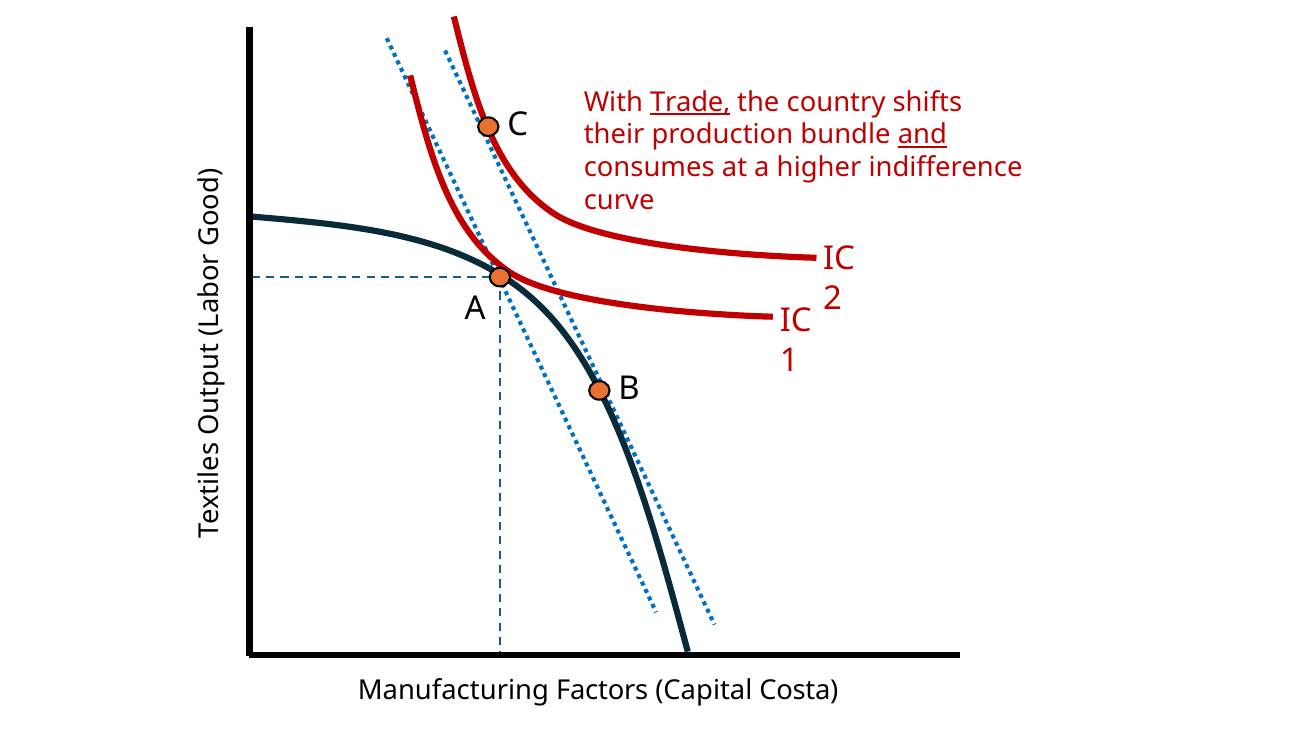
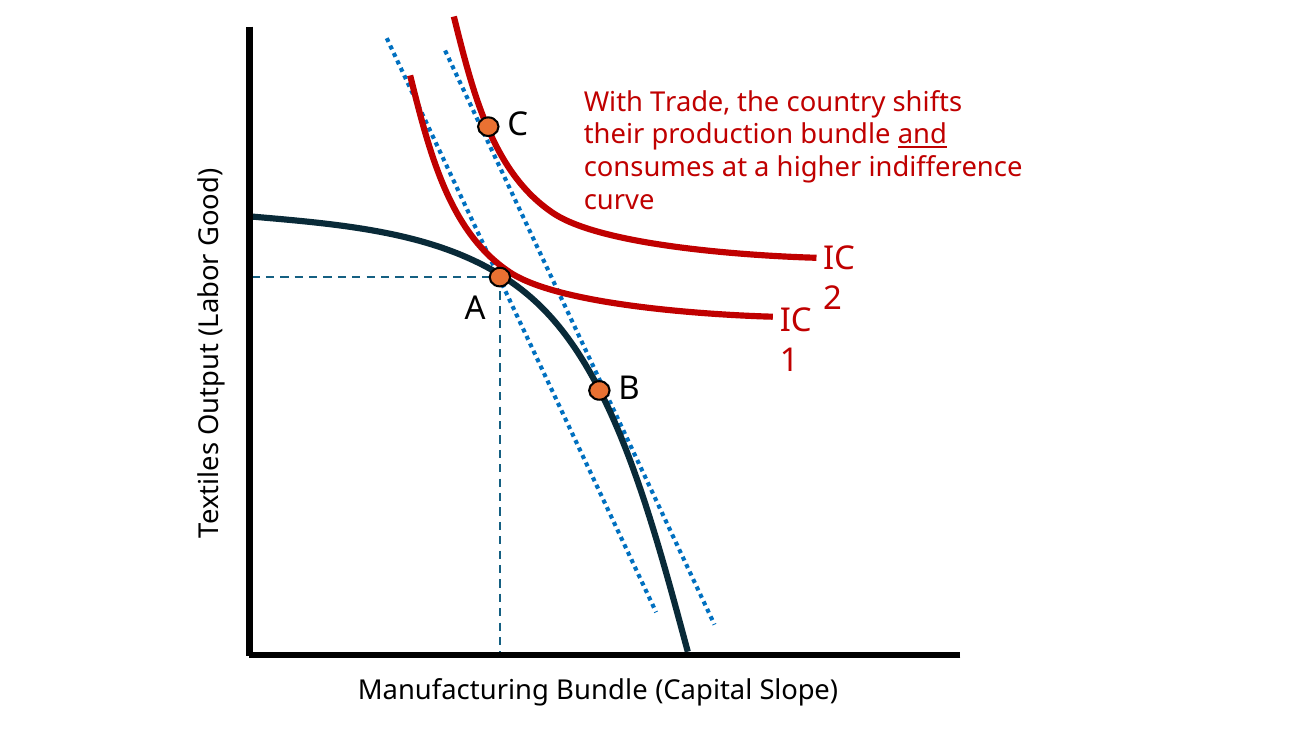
Trade underline: present -> none (690, 102)
Manufacturing Factors: Factors -> Bundle (602, 691)
Costa: Costa -> Slope (799, 691)
